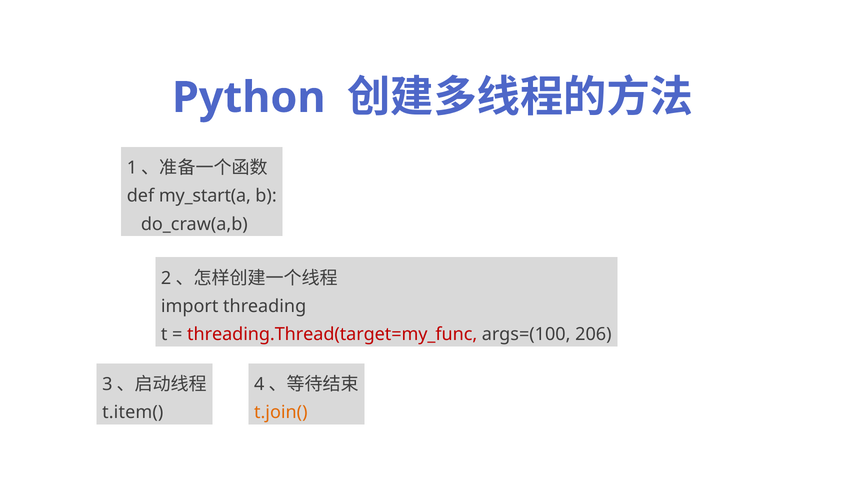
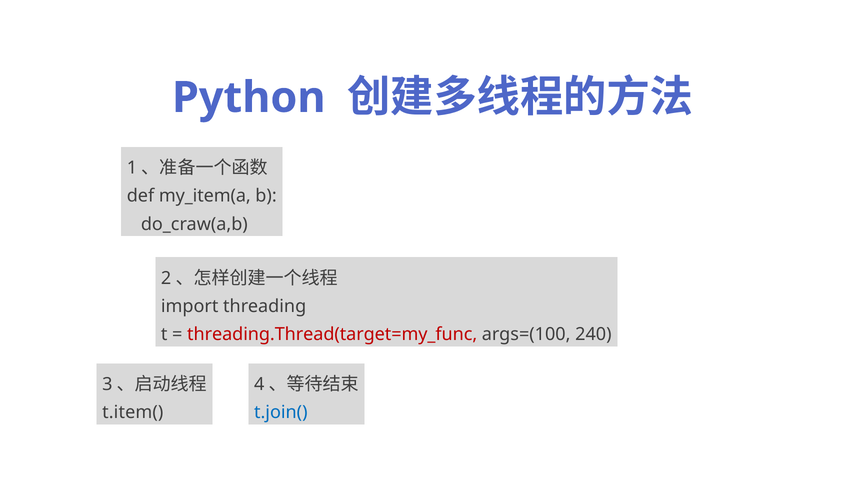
my_start(a: my_start(a -> my_item(a (205, 196)
206: 206 -> 240 (593, 335)
t.join( colour: orange -> blue (281, 413)
